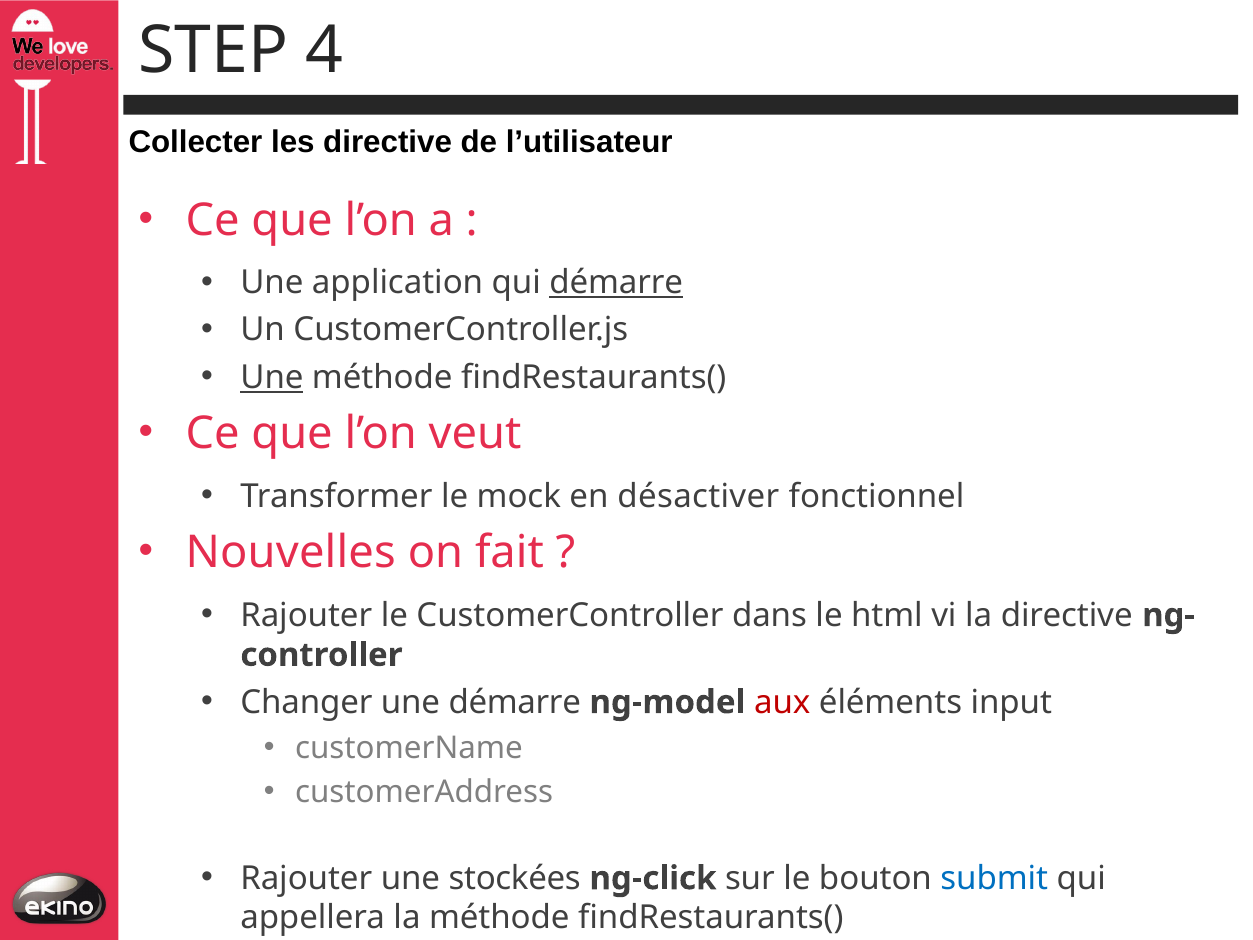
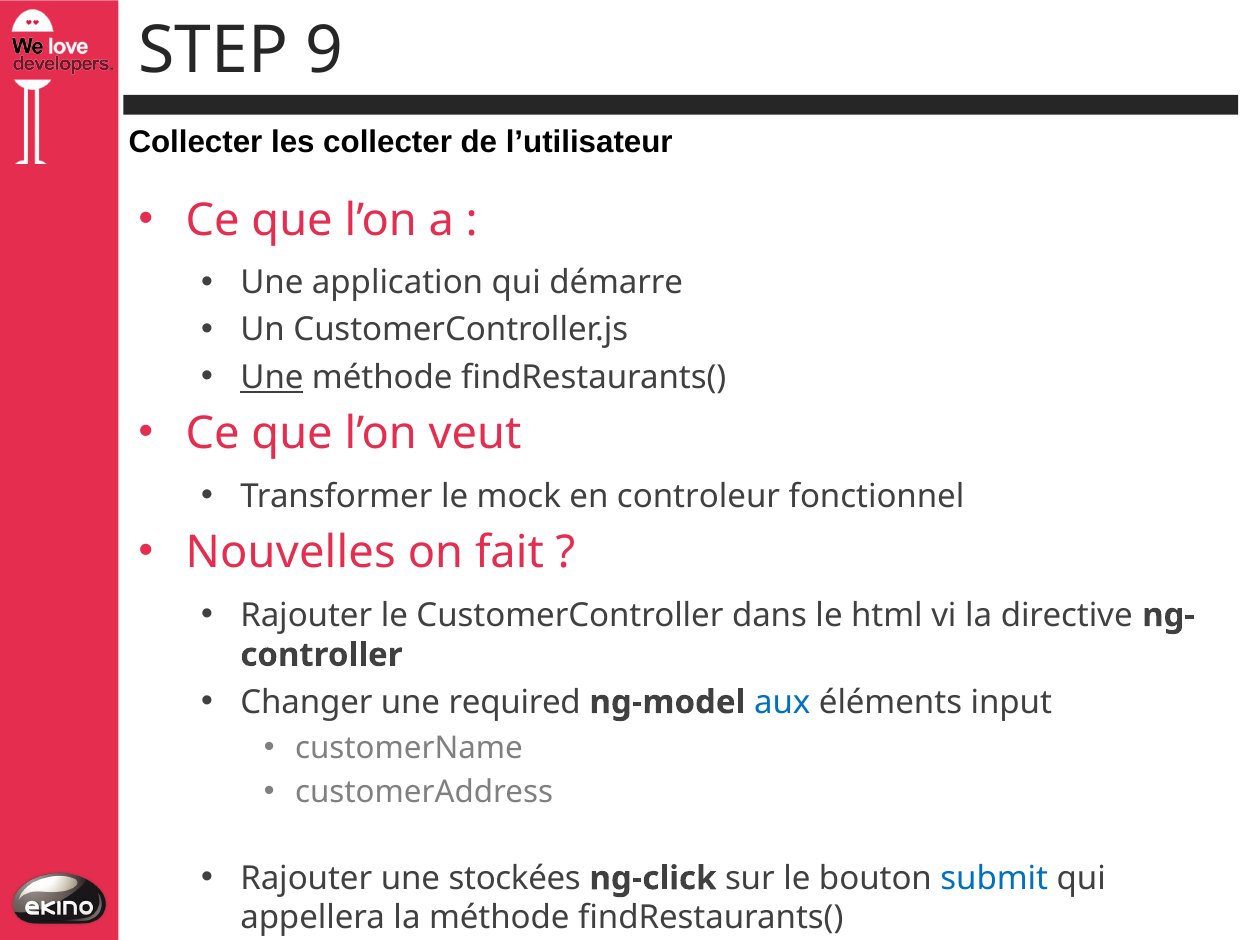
4: 4 -> 9 (325, 50)
les directive: directive -> collecter (388, 142)
démarre underline: present -> none (616, 283)
désactiver: désactiver -> controleur (699, 496)
une démarre: démarre -> required (515, 702)
aux colour: red -> blue (782, 702)
